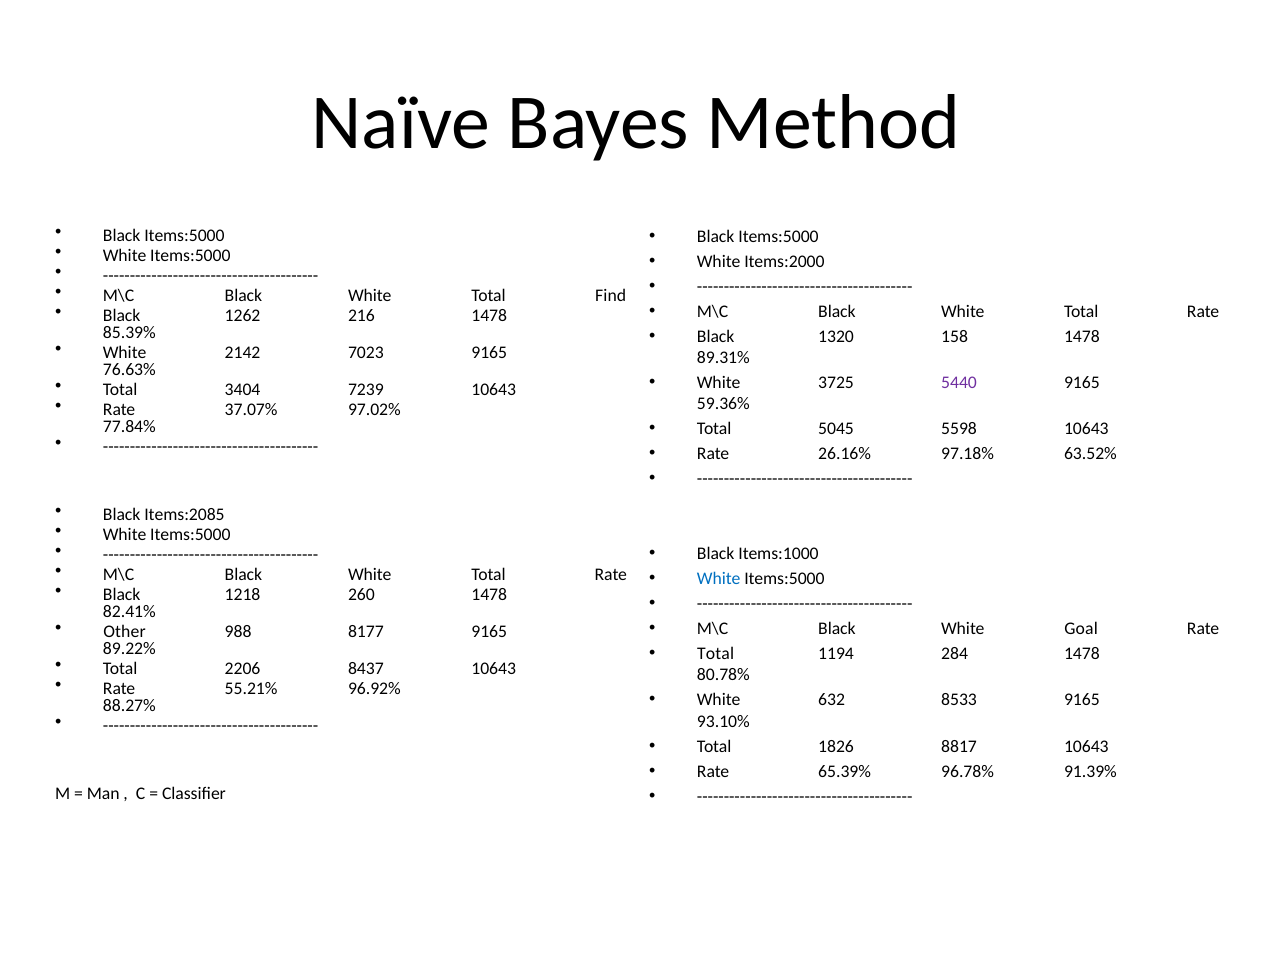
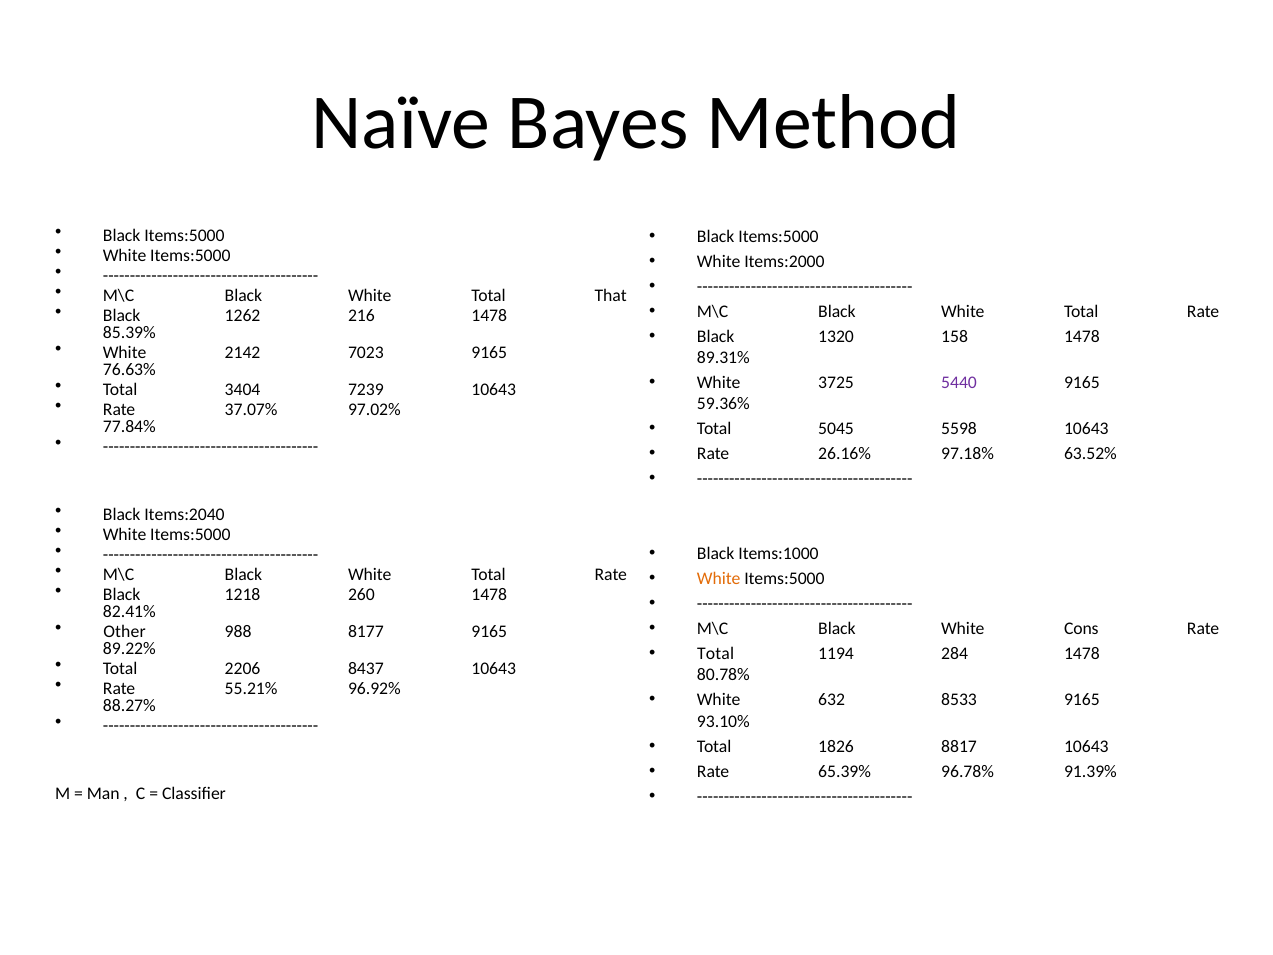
Find: Find -> That (611, 296)
Items:2085: Items:2085 -> Items:2040 (184, 515)
White colour: blue -> orange (719, 579)
Goal: Goal -> Cons (1081, 629)
